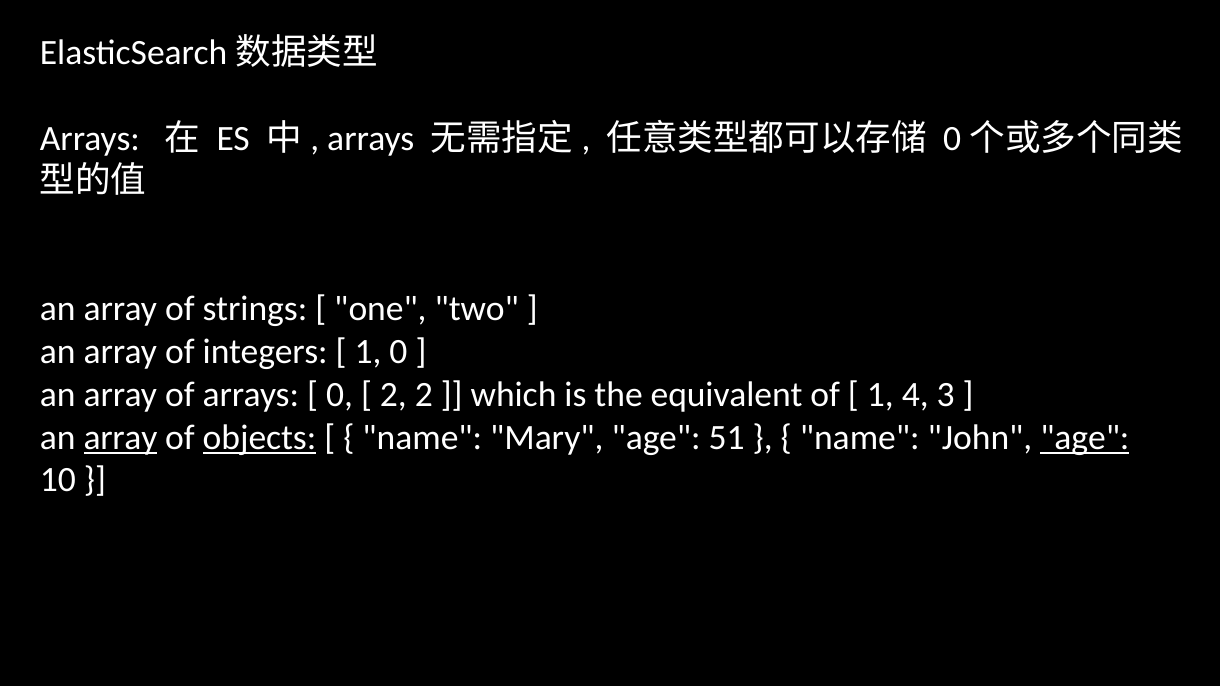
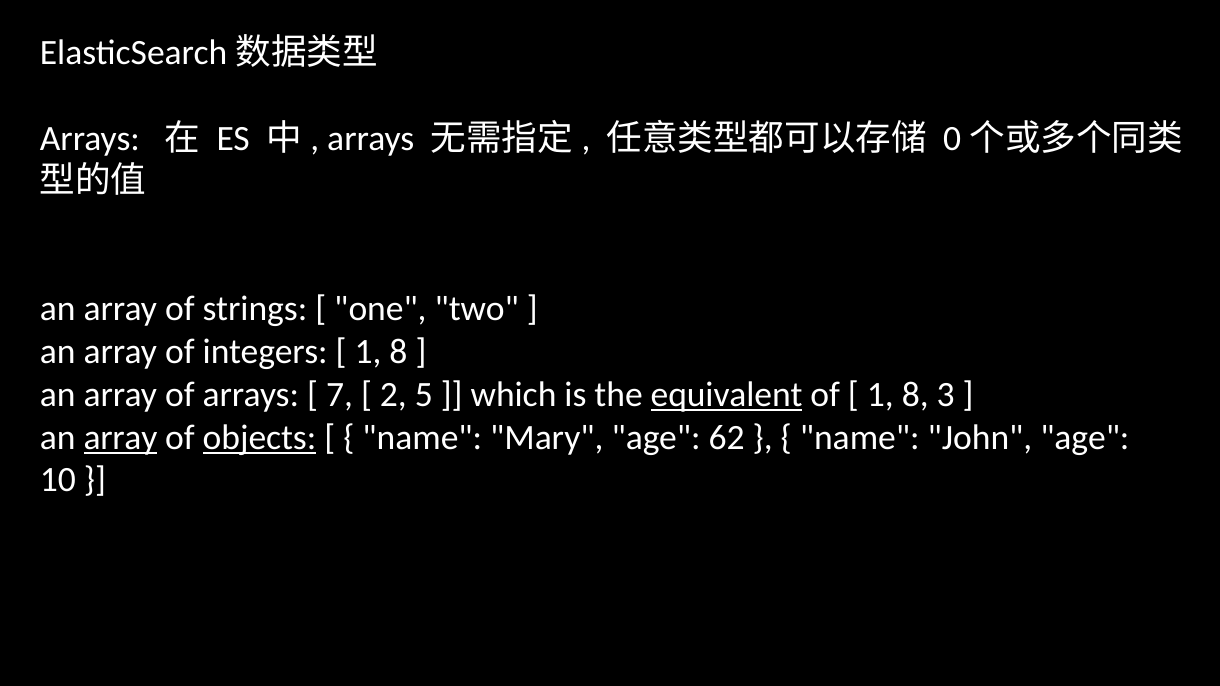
0: 0 -> 8 (398, 352)
0: 0 -> 7 (340, 395)
2 2: 2 -> 5 (424, 395)
equivalent underline: none -> present (727, 395)
4: 4 -> 8 (915, 395)
51: 51 -> 62 (727, 438)
age underline: present -> none (1085, 438)
